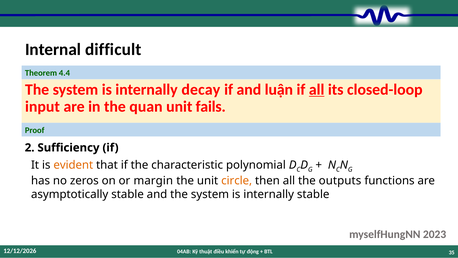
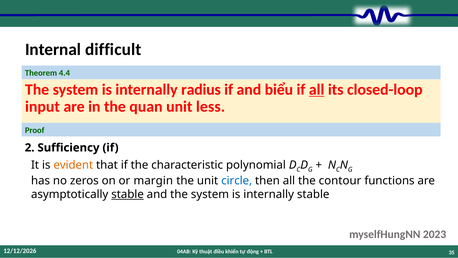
decay: decay -> radius (201, 89)
luận: luận -> biểu (279, 89)
fails: fails -> less (211, 106)
circle colour: orange -> blue (237, 180)
outputs: outputs -> contour (340, 180)
stable underline: none -> present (128, 194)
